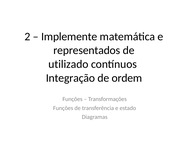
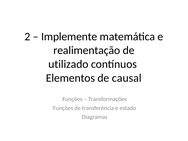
representados: representados -> realimentação (87, 50)
Integração: Integração -> Elementos (70, 78)
ordem: ordem -> causal (127, 78)
